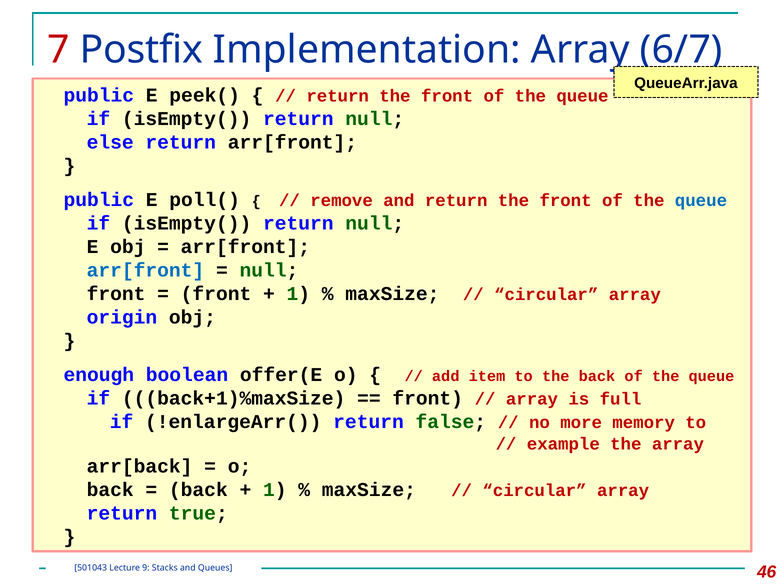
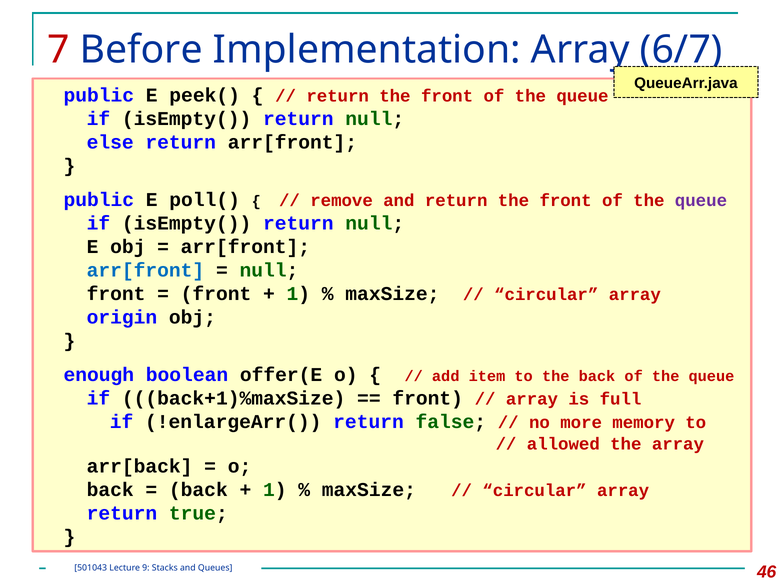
Postfix: Postfix -> Before (141, 50)
queue colour: blue -> purple (701, 201)
example: example -> allowed (563, 444)
